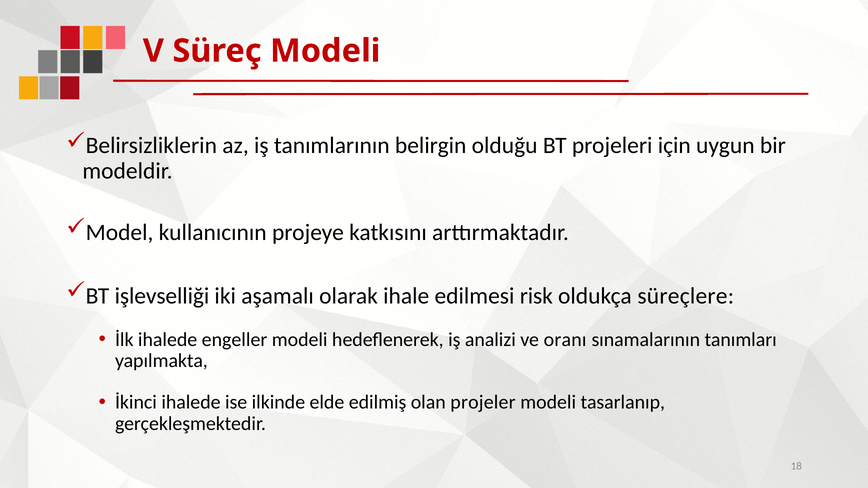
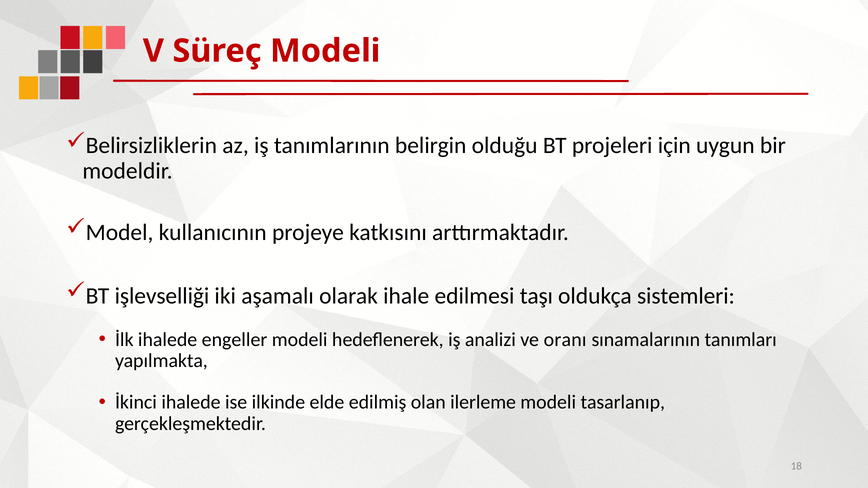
risk: risk -> taşı (536, 296)
süreçlere: süreçlere -> sistemleri (686, 296)
projeler: projeler -> ilerleme (483, 402)
